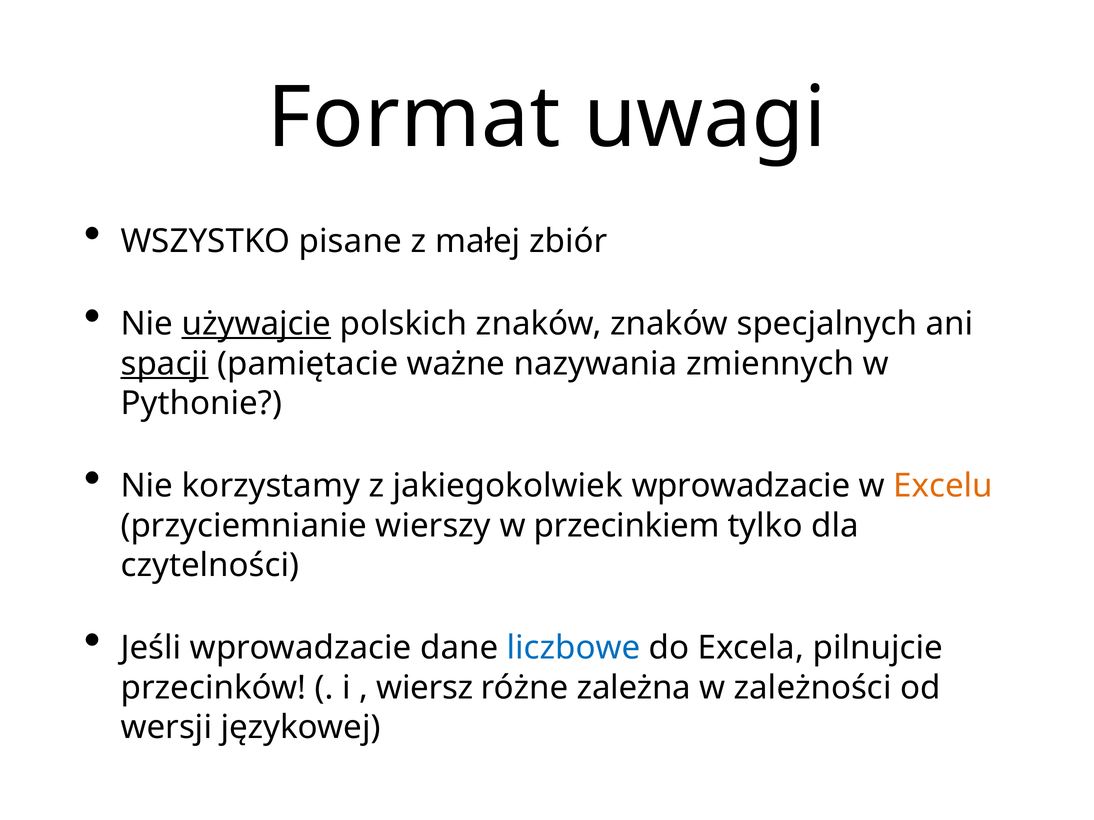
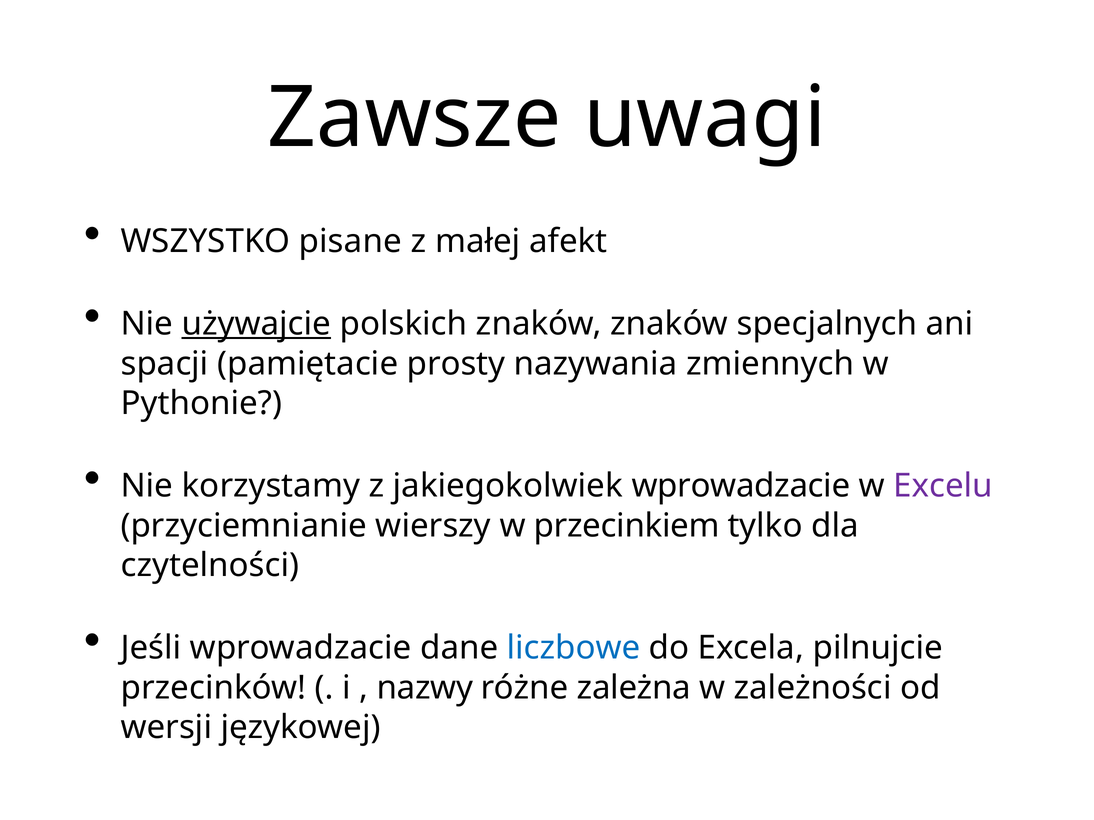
Format: Format -> Zawsze (414, 118)
zbiór: zbiór -> afekt (568, 242)
spacji underline: present -> none (165, 364)
ważne: ważne -> prosty (456, 364)
Excelu colour: orange -> purple (943, 486)
wiersz: wiersz -> nazwy (425, 688)
